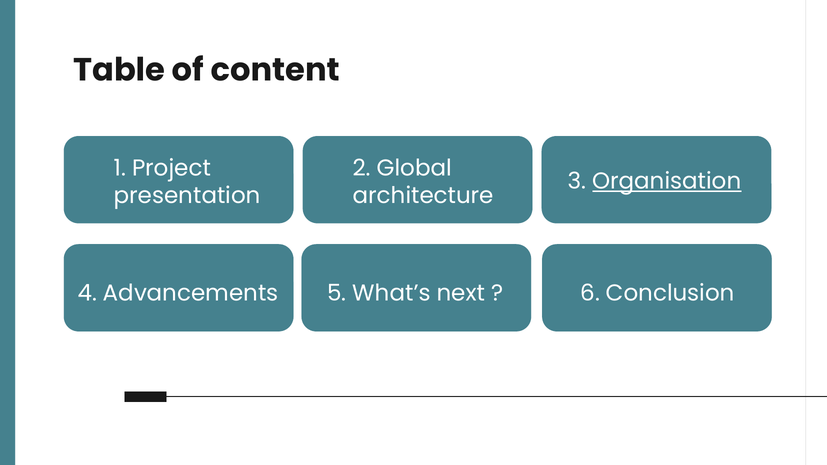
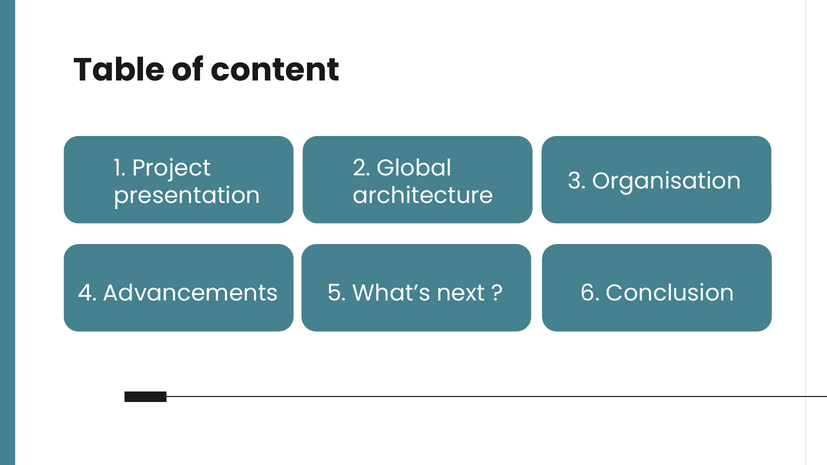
Organisation underline: present -> none (667, 181)
